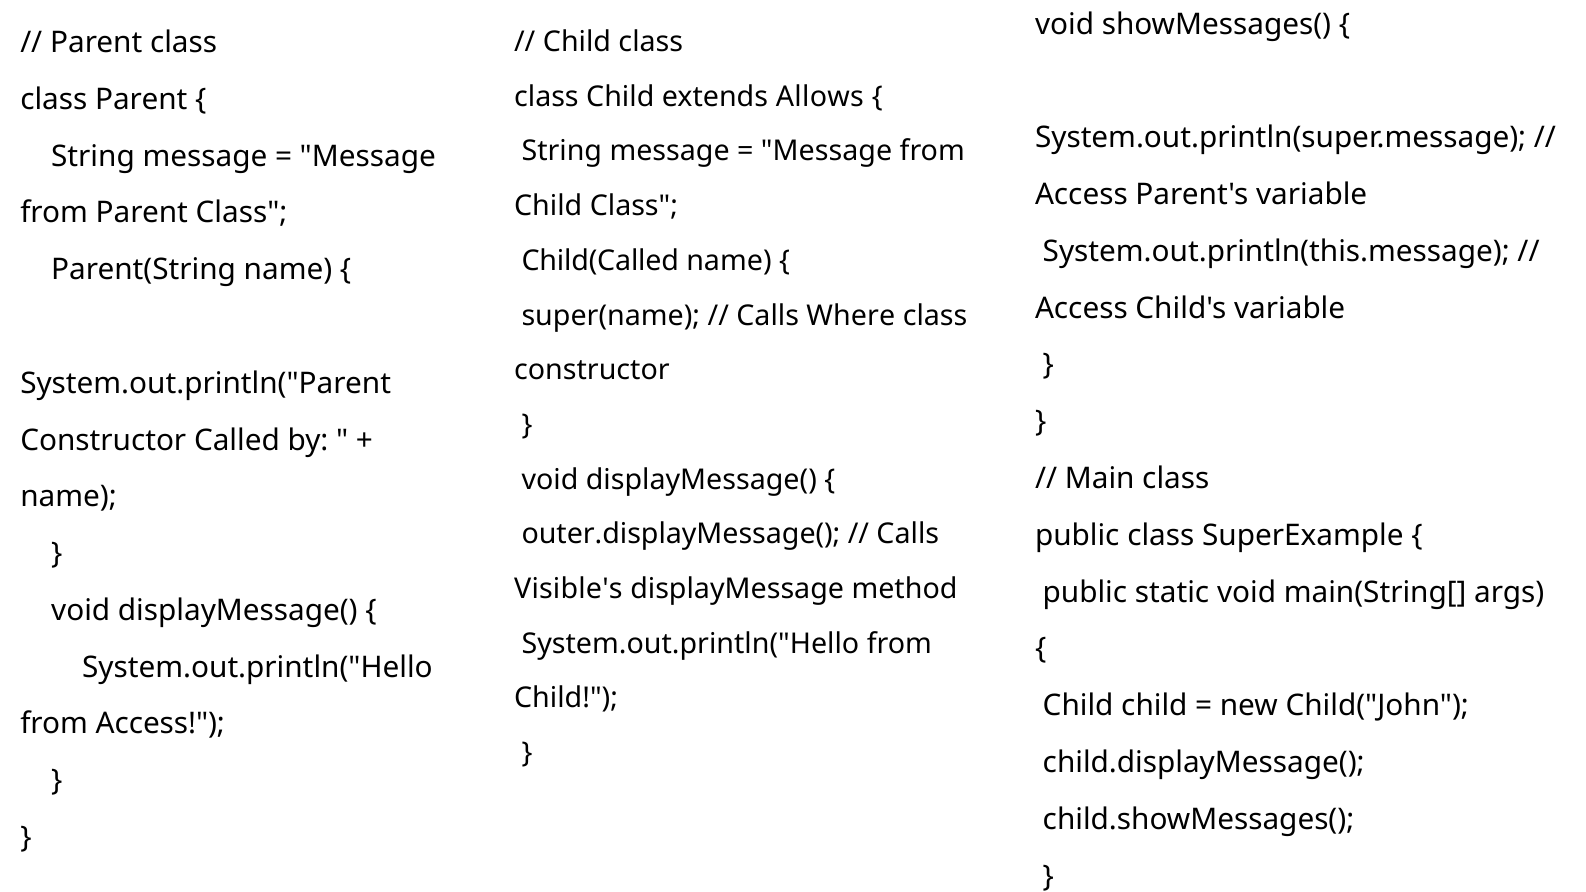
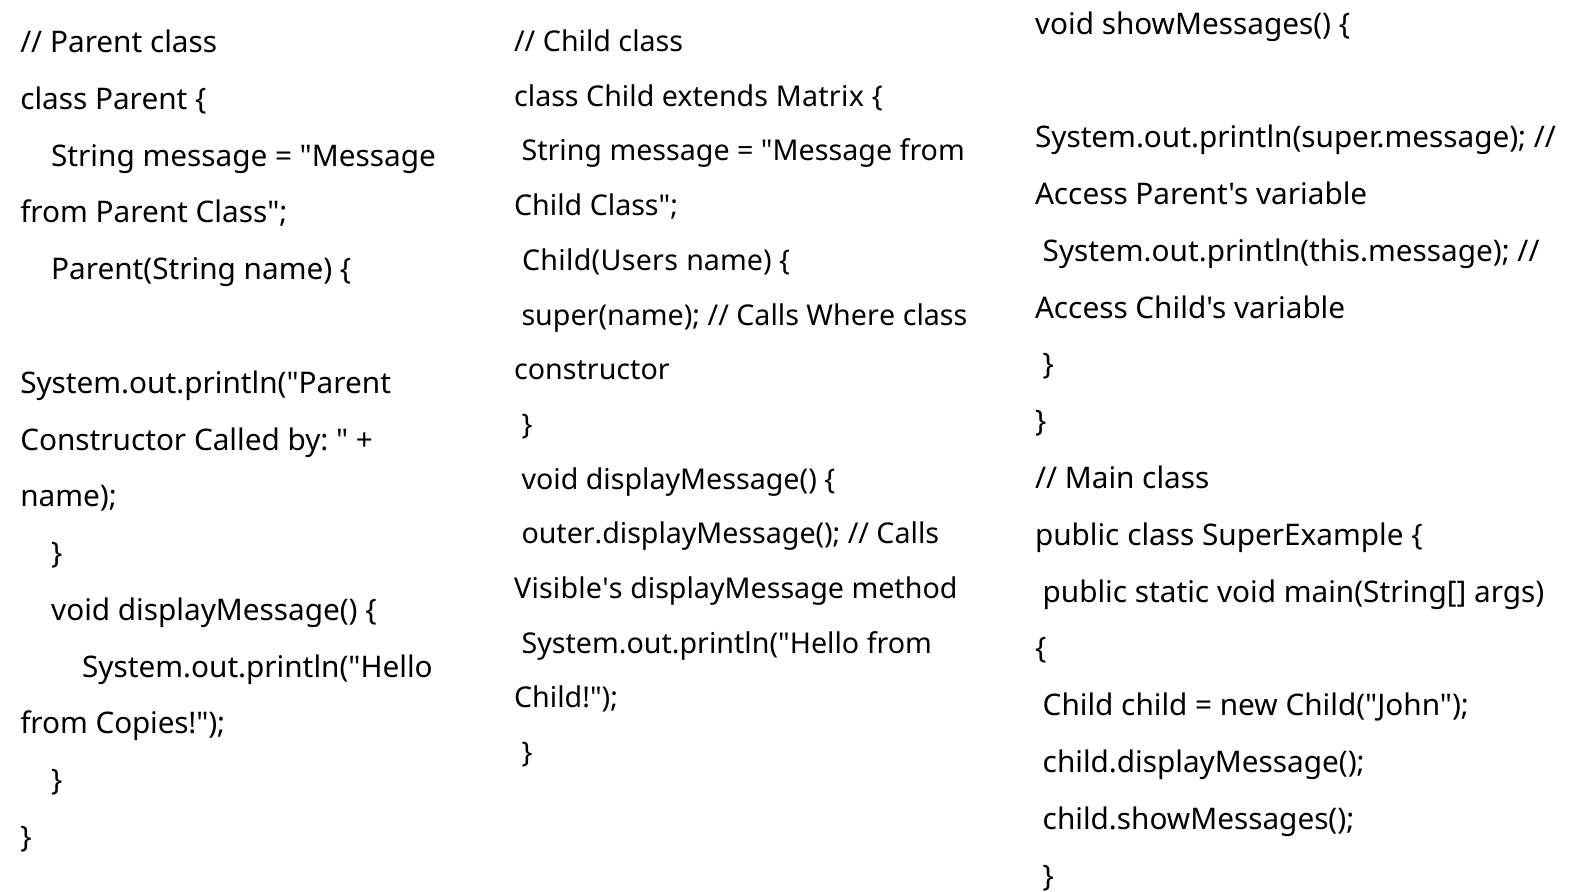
Allows: Allows -> Matrix (820, 97)
Child(Called: Child(Called -> Child(Users (600, 261)
from Access: Access -> Copies (160, 724)
